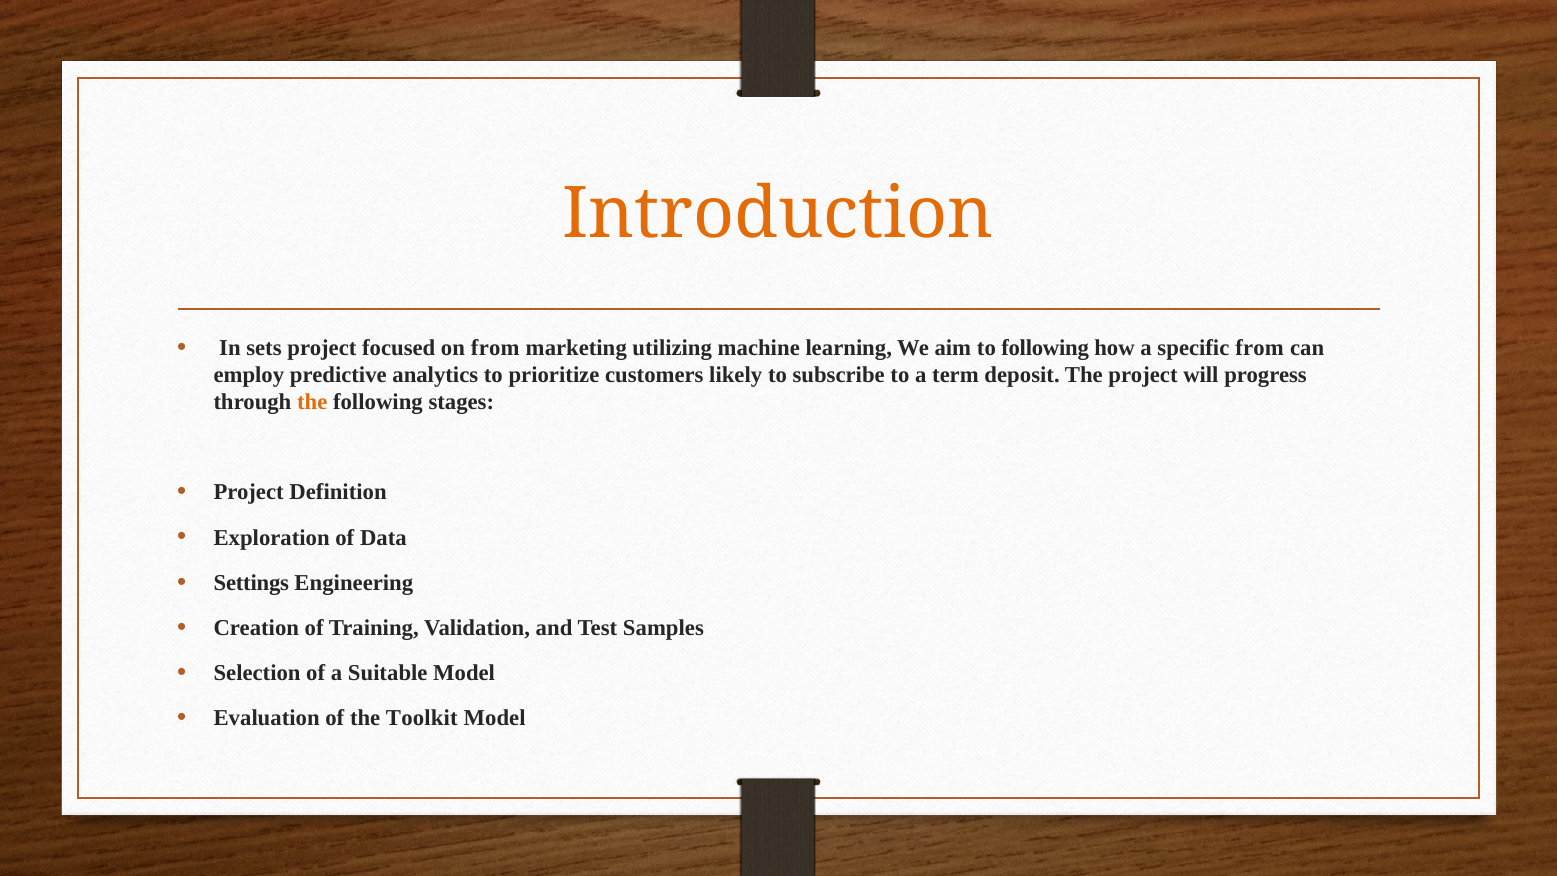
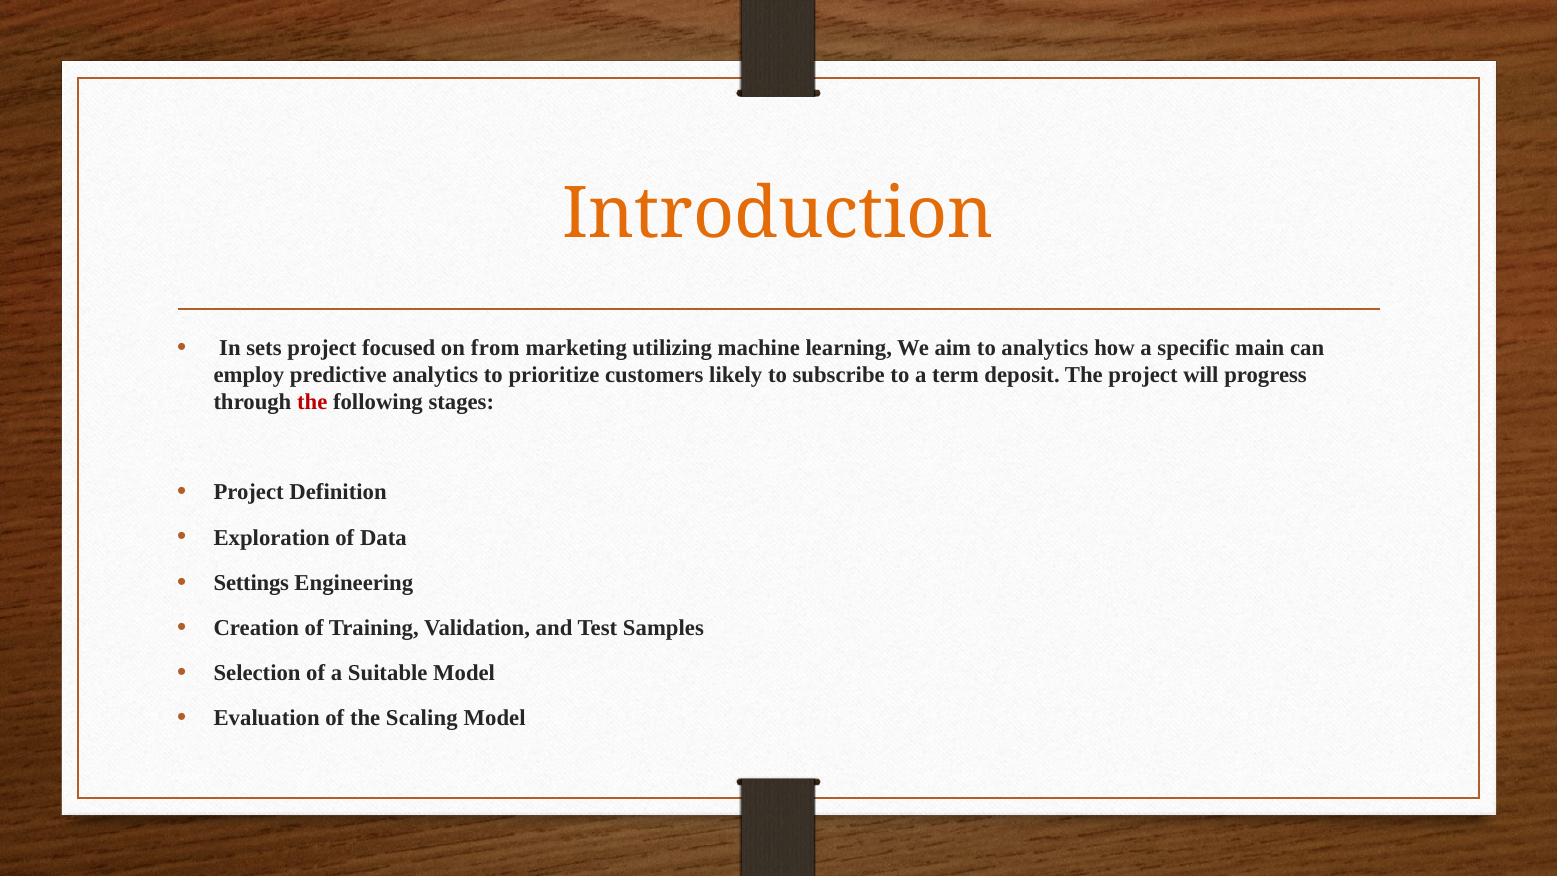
to following: following -> analytics (1045, 348)
specific from: from -> main (1260, 348)
the colour: orange -> red (312, 402)
Toolkit: Toolkit -> Scaling (422, 718)
